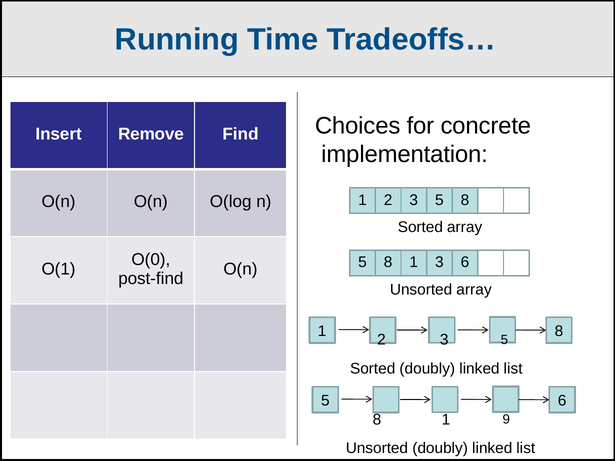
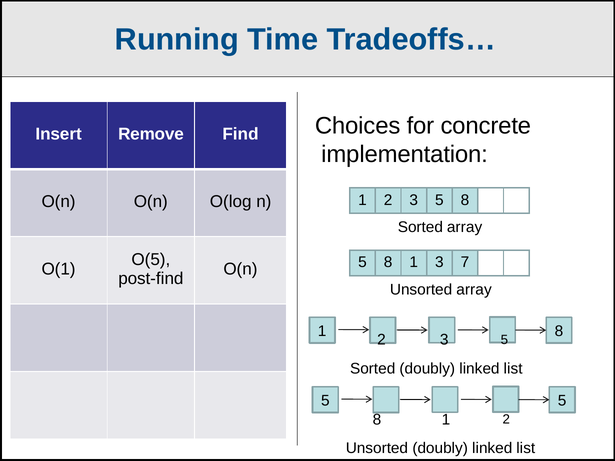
O(0: O(0 -> O(5 (151, 260)
3 6: 6 -> 7 (465, 262)
5 6: 6 -> 5 (562, 401)
8 1 9: 9 -> 2 (506, 420)
